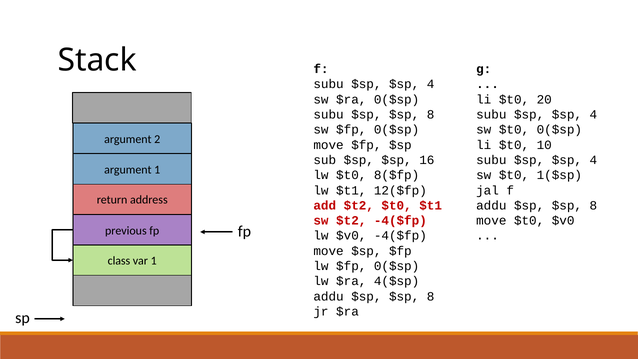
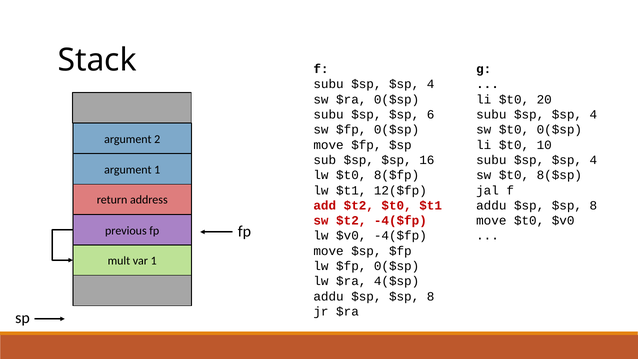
subu $sp $sp 8: 8 -> 6 (431, 115)
1($sp: 1($sp -> 8($sp (559, 175)
class: class -> mult (119, 261)
